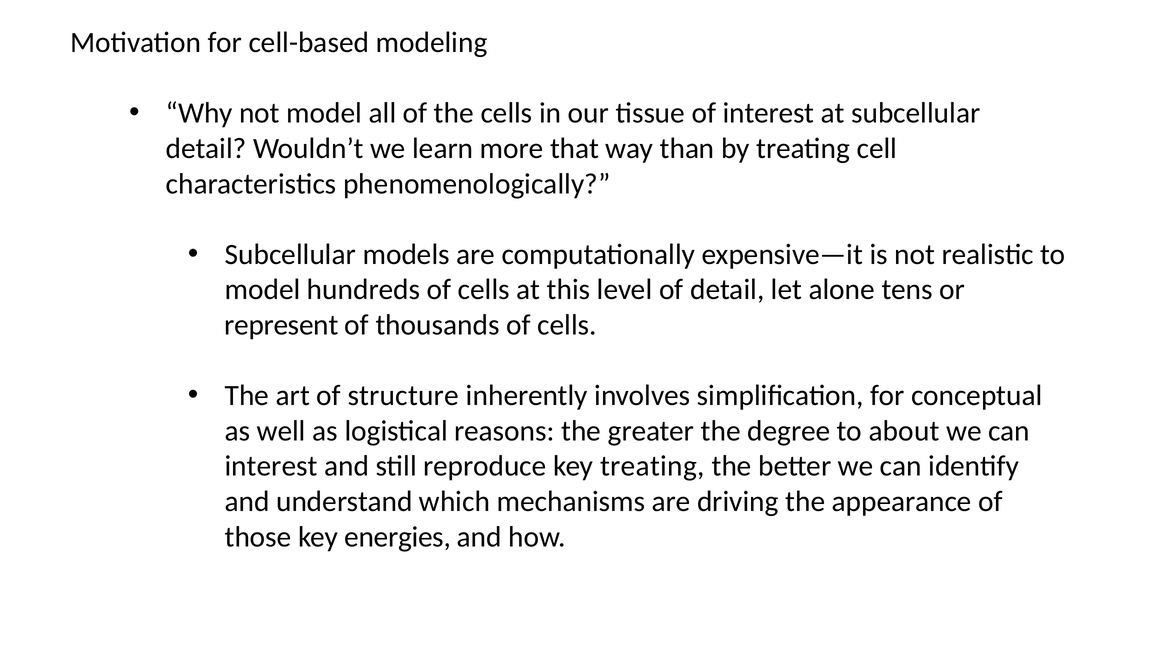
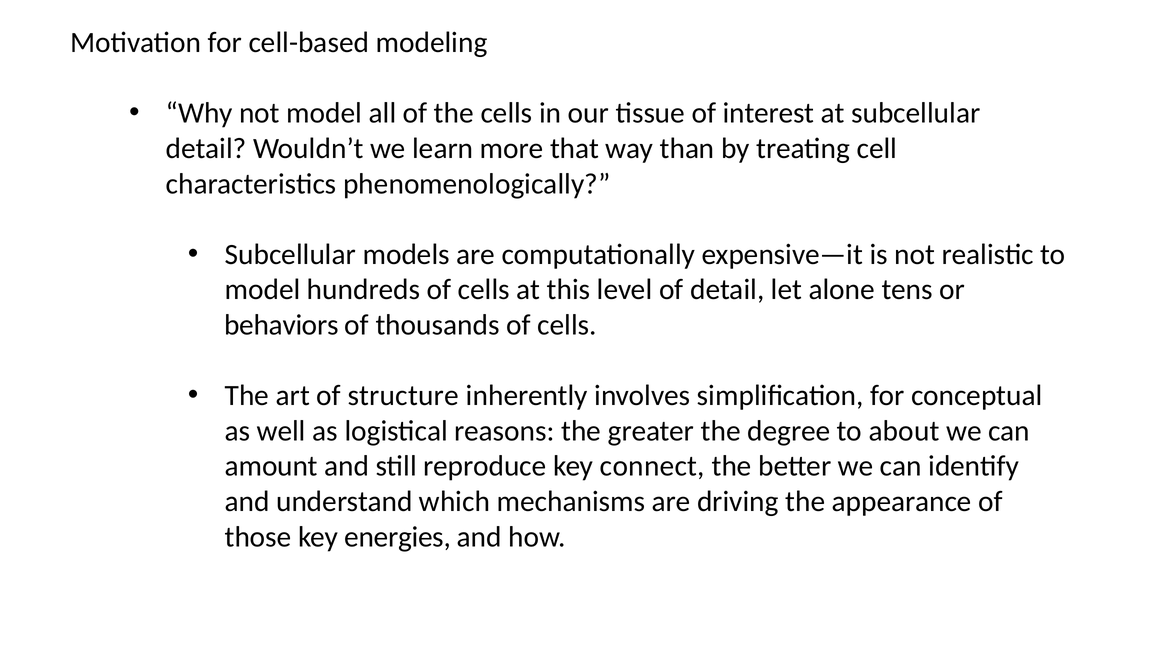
represent: represent -> behaviors (281, 325)
interest: interest -> amount (271, 466)
key treating: treating -> connect (652, 466)
